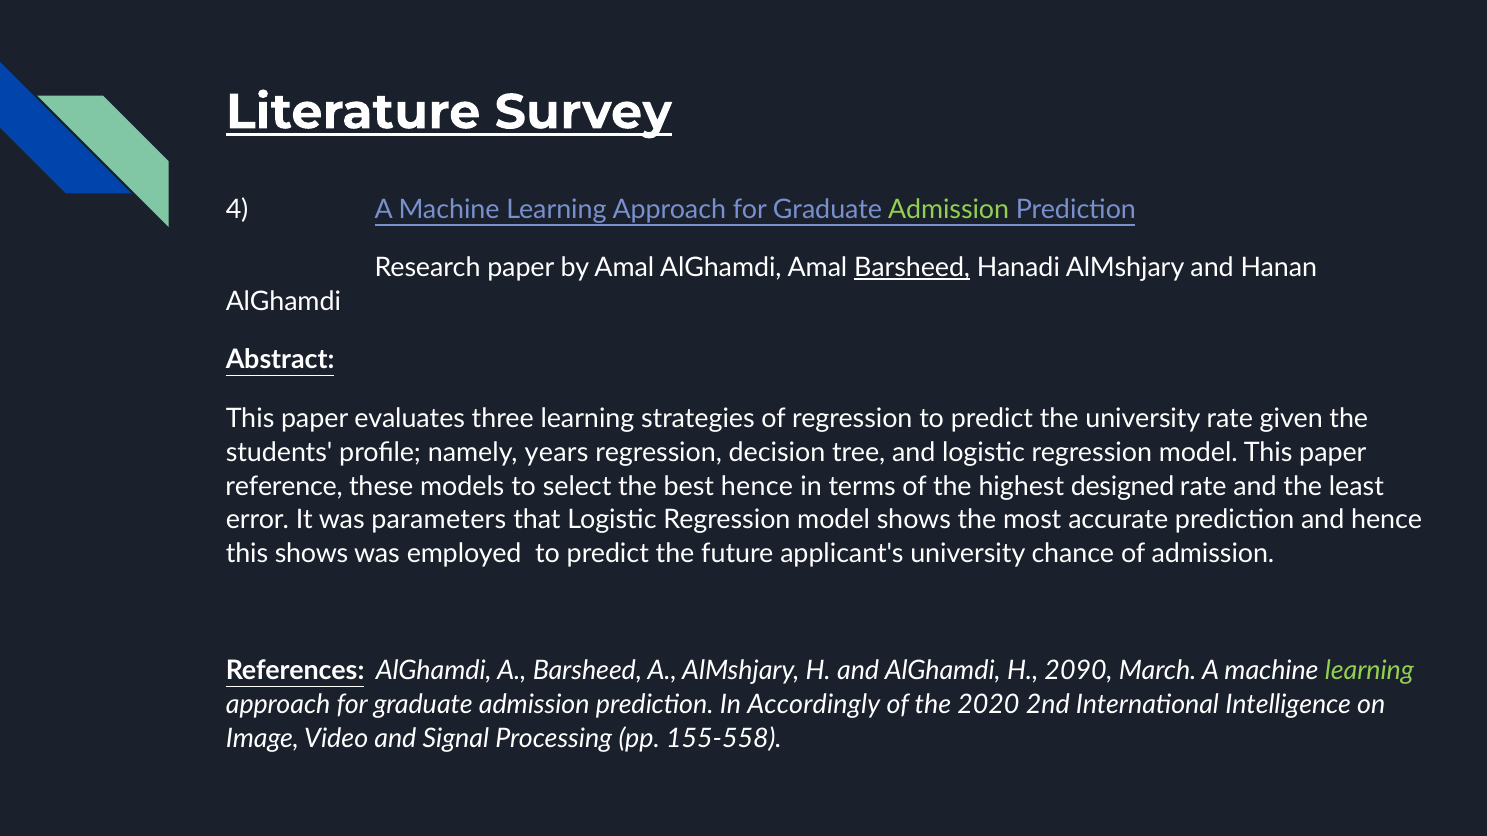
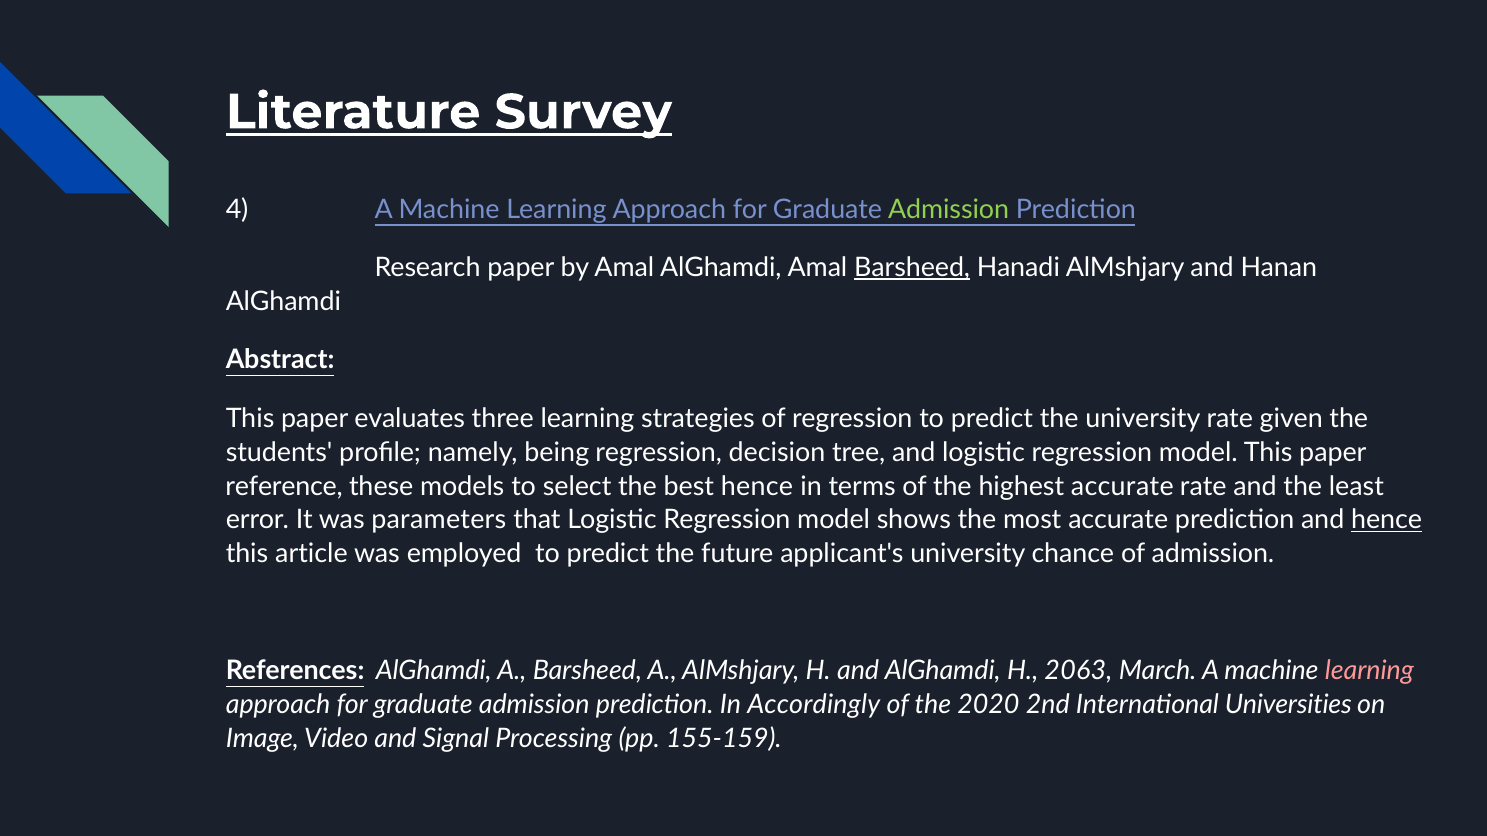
years: years -> being (557, 453)
highest designed: designed -> accurate (1122, 487)
hence underline: none -> present (1387, 520)
this shows: shows -> article (311, 554)
2090: 2090 -> 2063 (1078, 671)
learning colour: light green -> pink (1369, 671)
Intelligence: Intelligence -> Universities (1288, 705)
155-558: 155-558 -> 155-159 (724, 739)
